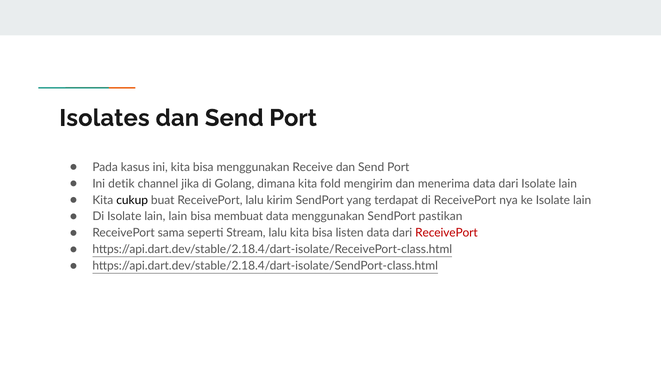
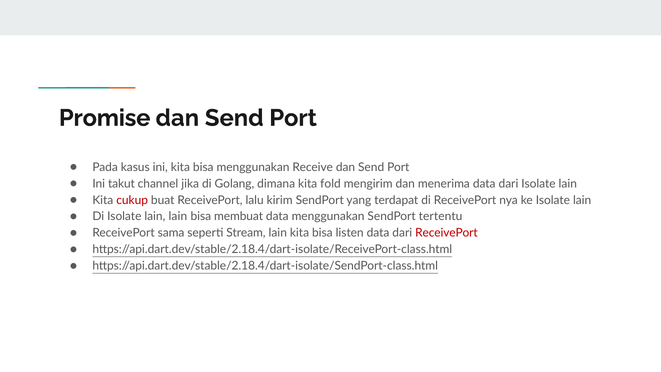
Isolates: Isolates -> Promise (105, 118)
detik: detik -> takut (121, 184)
cukup colour: black -> red (132, 200)
pastikan: pastikan -> tertentu (441, 216)
Stream lalu: lalu -> lain (278, 233)
